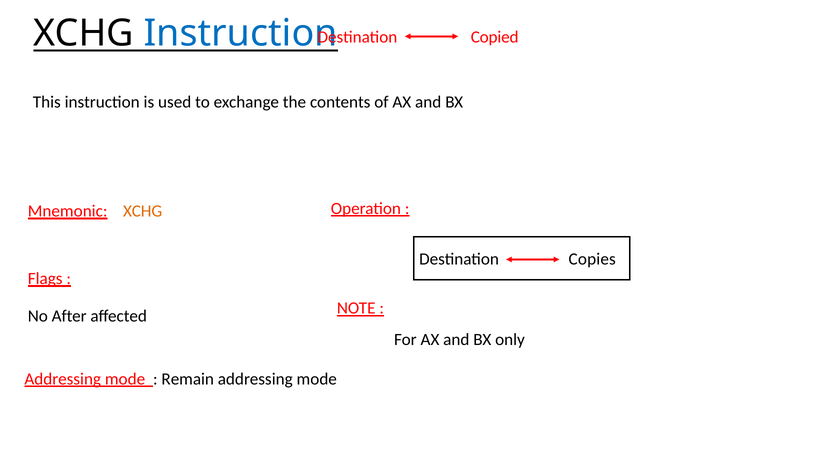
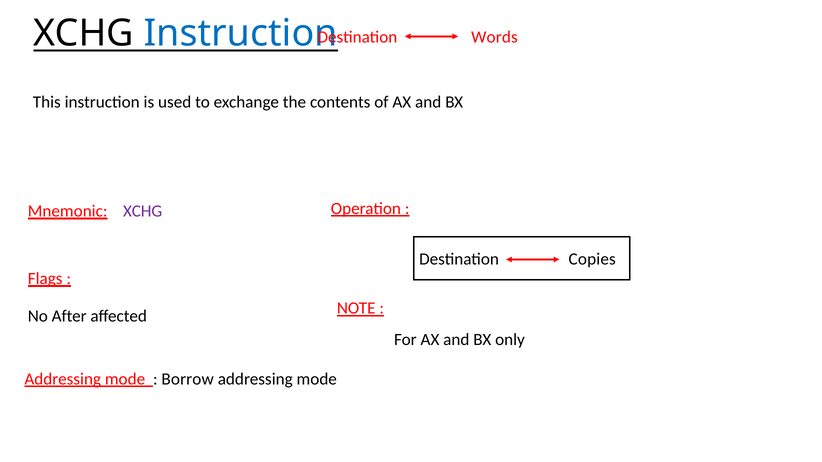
Copied: Copied -> Words (494, 37)
XCHG colour: orange -> purple (143, 211)
Remain: Remain -> Borrow (188, 379)
